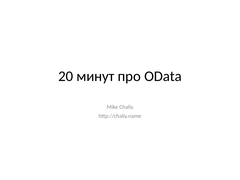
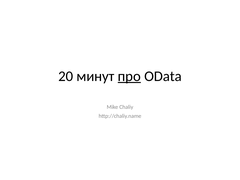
про underline: none -> present (129, 76)
